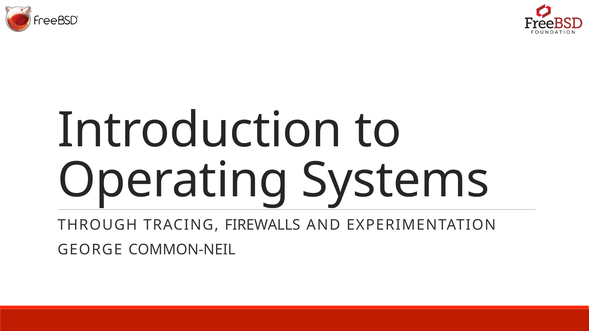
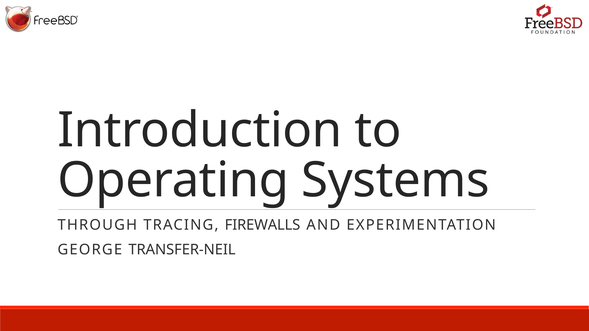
COMMON-NEIL: COMMON-NEIL -> TRANSFER-NEIL (182, 250)
